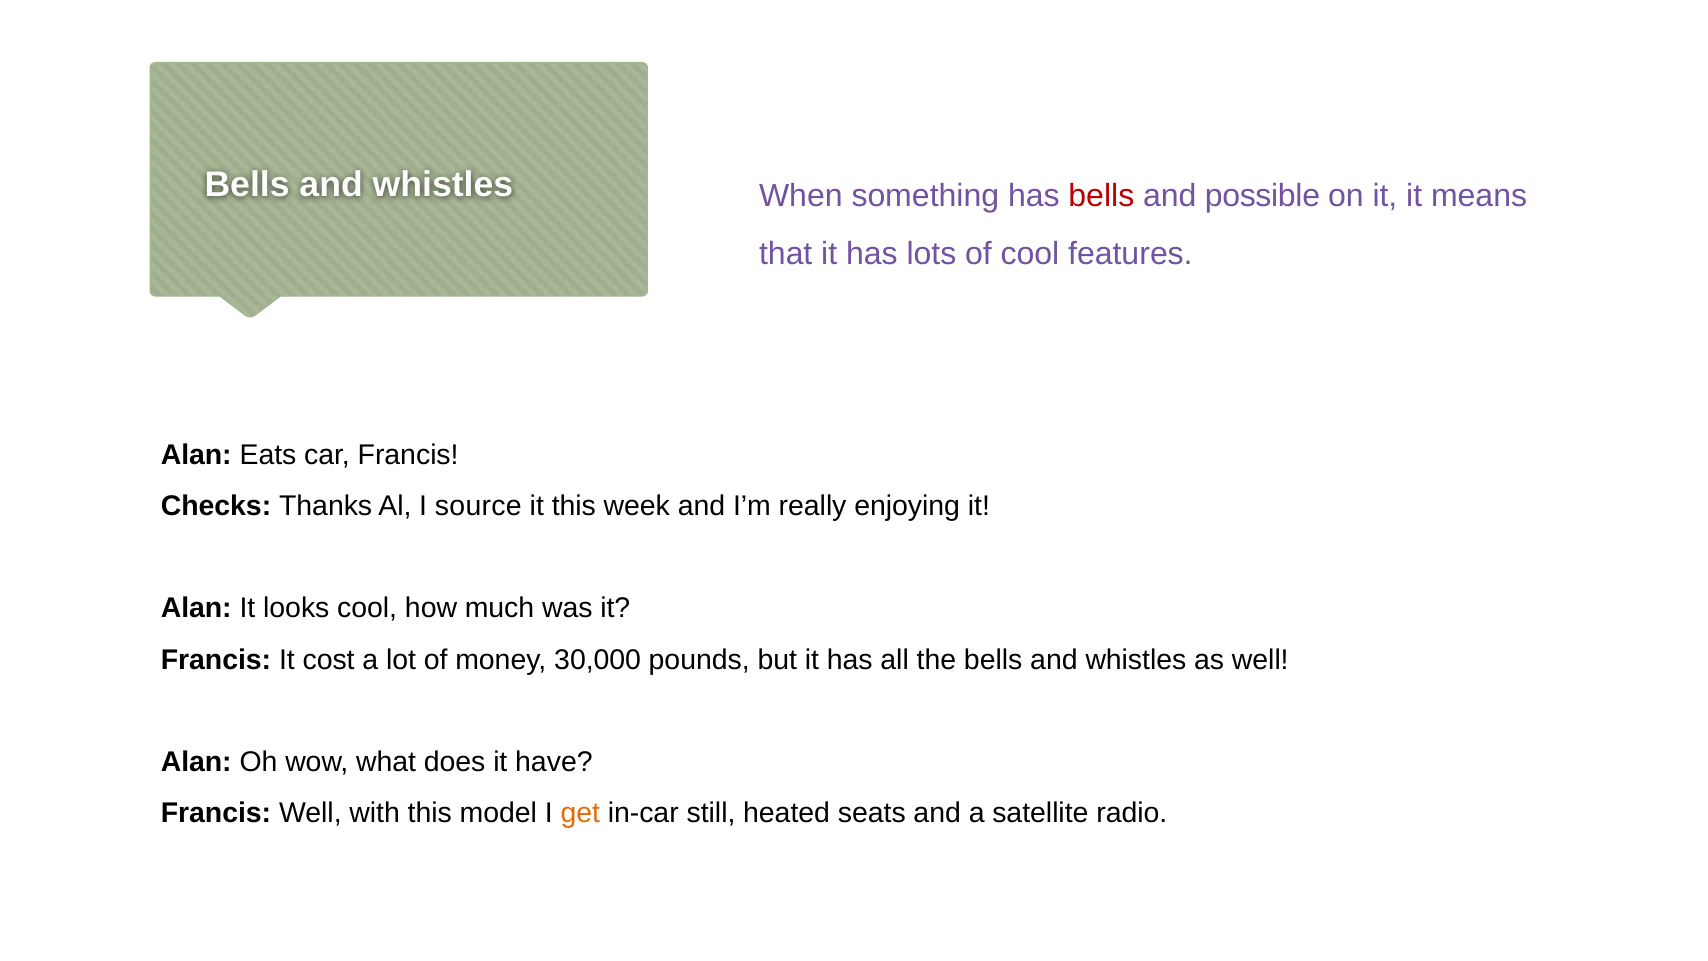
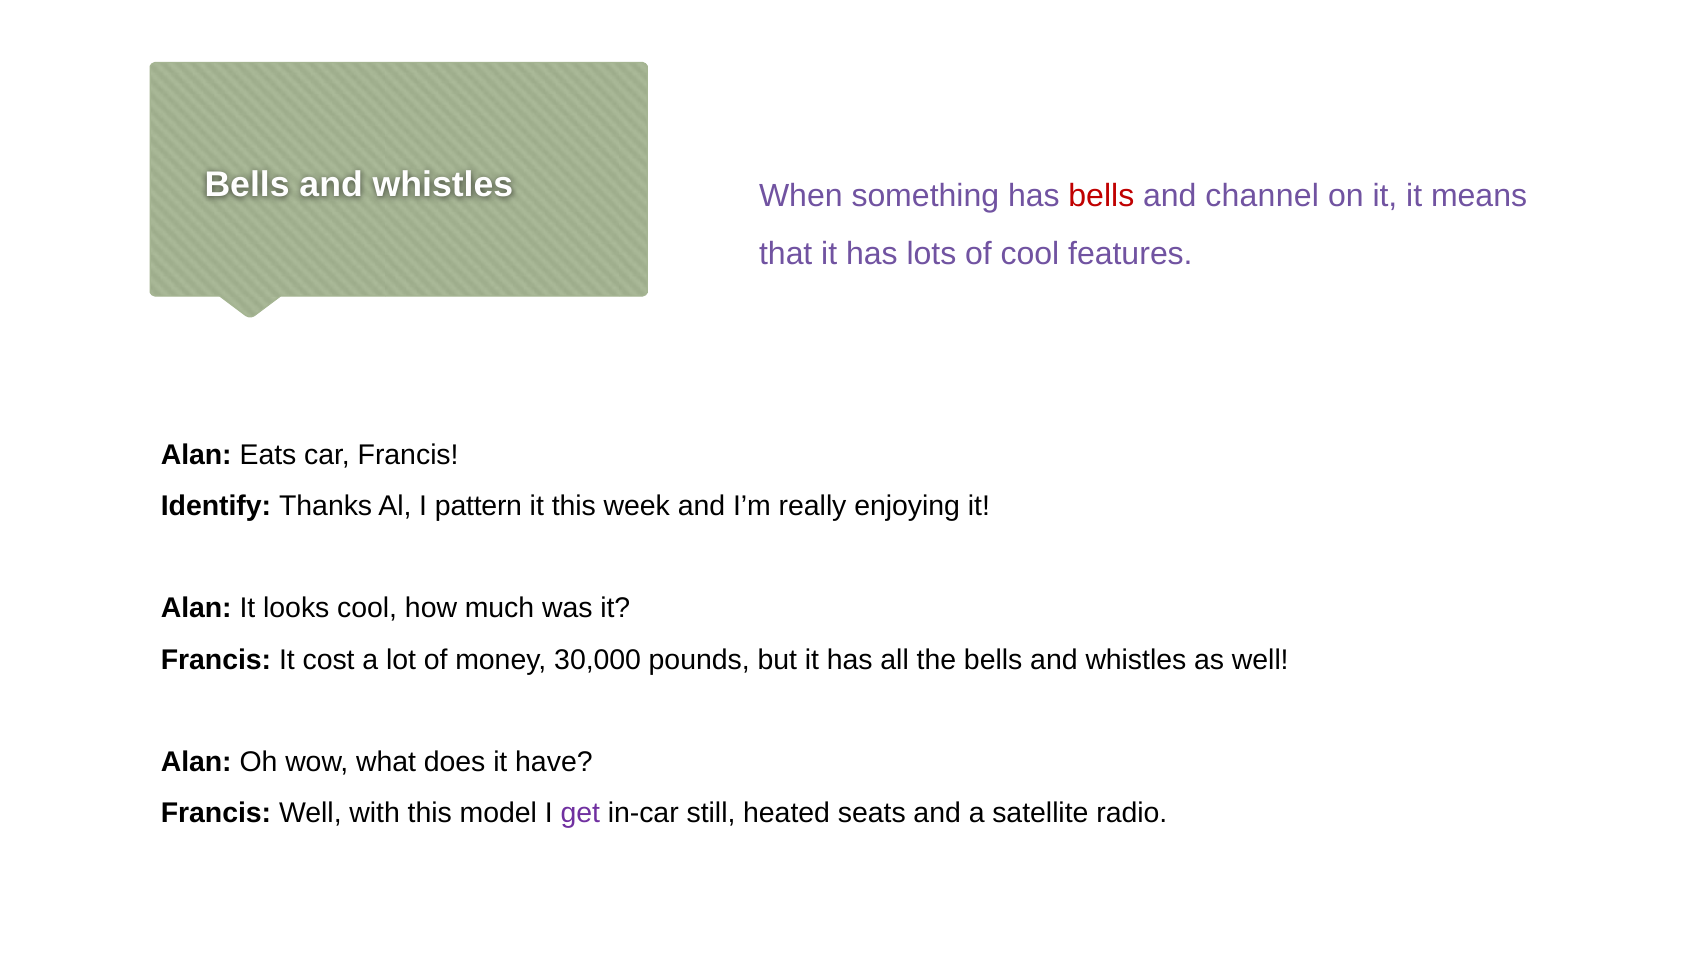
possible: possible -> channel (1262, 196)
Checks: Checks -> Identify (216, 506)
source: source -> pattern (479, 506)
get colour: orange -> purple (580, 813)
